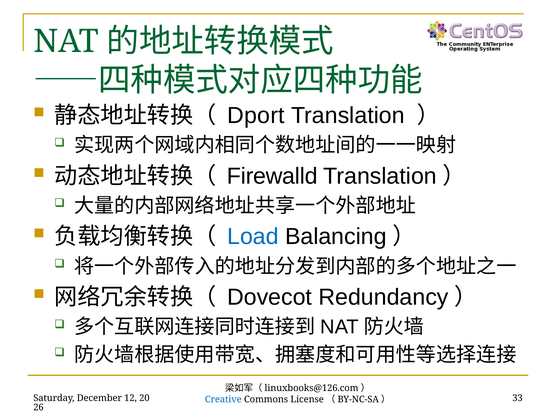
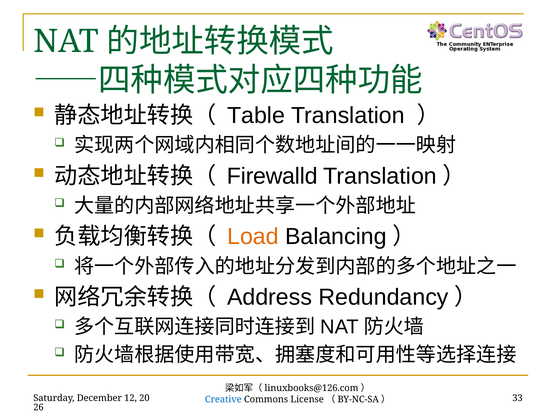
Dport: Dport -> Table (256, 116)
Load colour: blue -> orange (253, 237)
Dovecot: Dovecot -> Address (270, 297)
